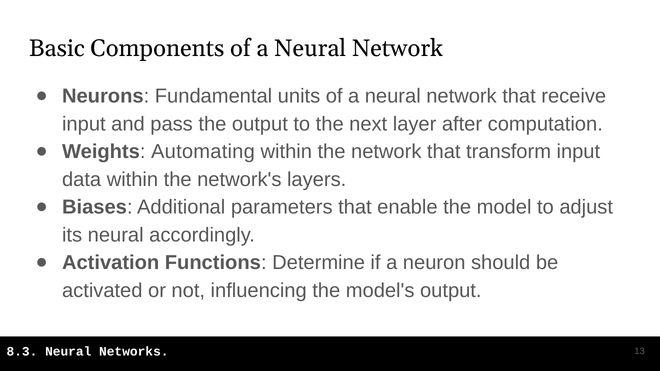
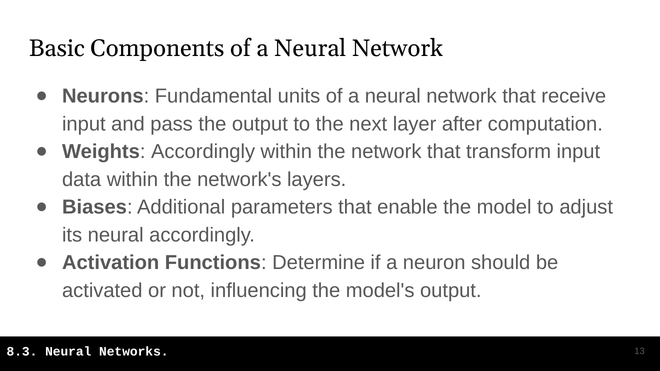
Weights Automating: Automating -> Accordingly (203, 152)
